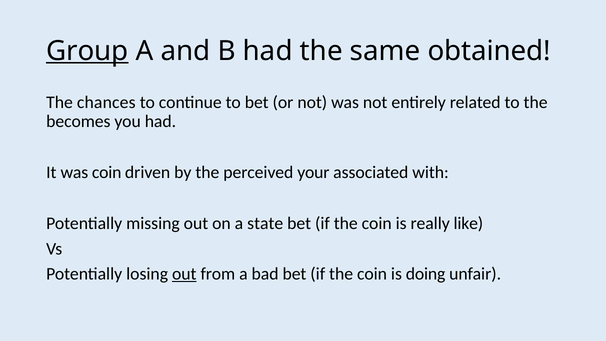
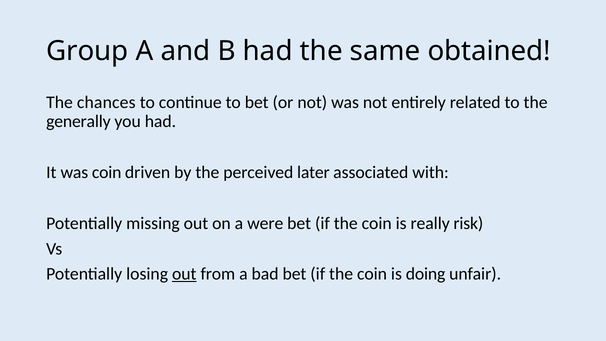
Group underline: present -> none (87, 51)
becomes: becomes -> generally (78, 122)
your: your -> later (313, 172)
state: state -> were (265, 223)
like: like -> risk (468, 223)
